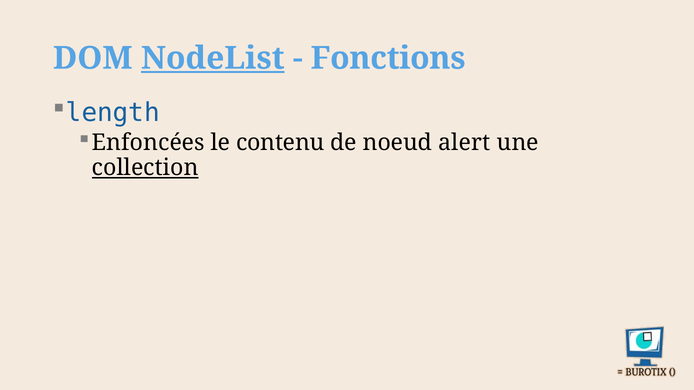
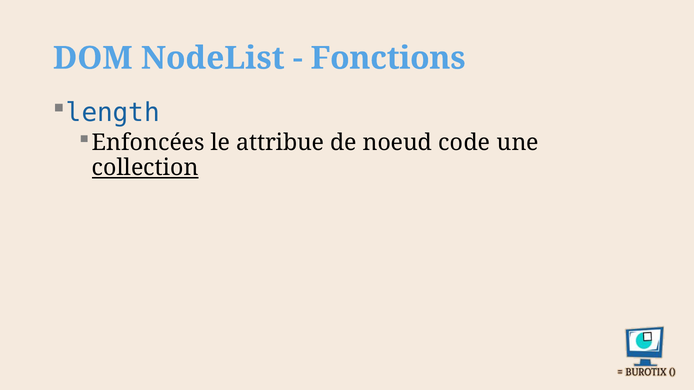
NodeList underline: present -> none (213, 58)
contenu: contenu -> attribue (280, 143)
alert: alert -> code (464, 143)
